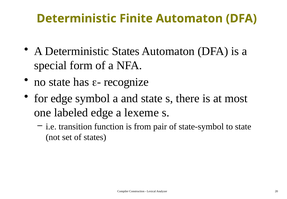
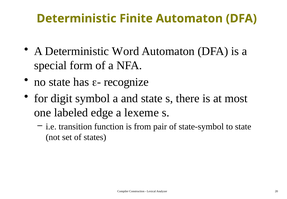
Deterministic States: States -> Word (126, 51)
for edge: edge -> digit (62, 98)
